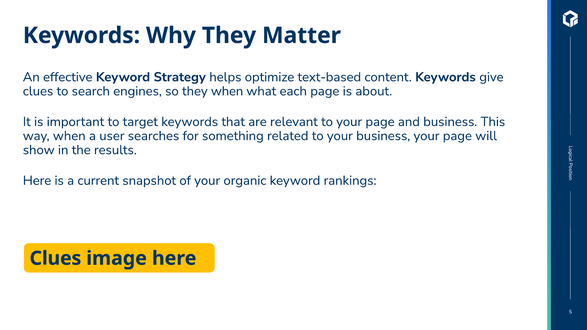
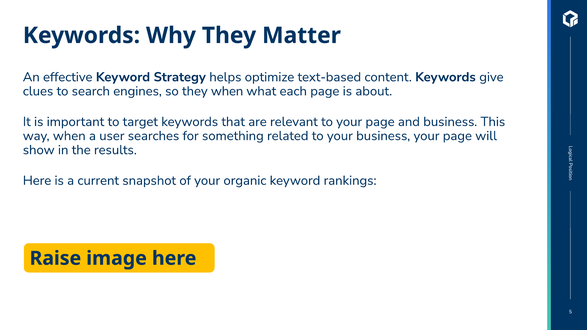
Clues: Clues -> Raise (55, 258)
